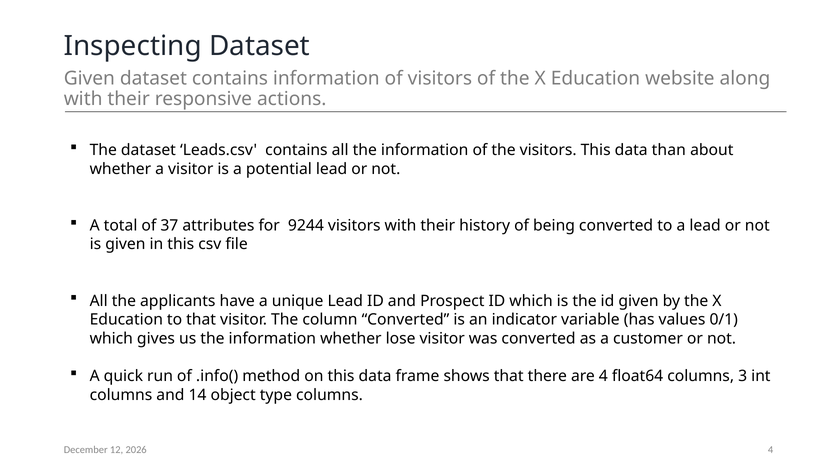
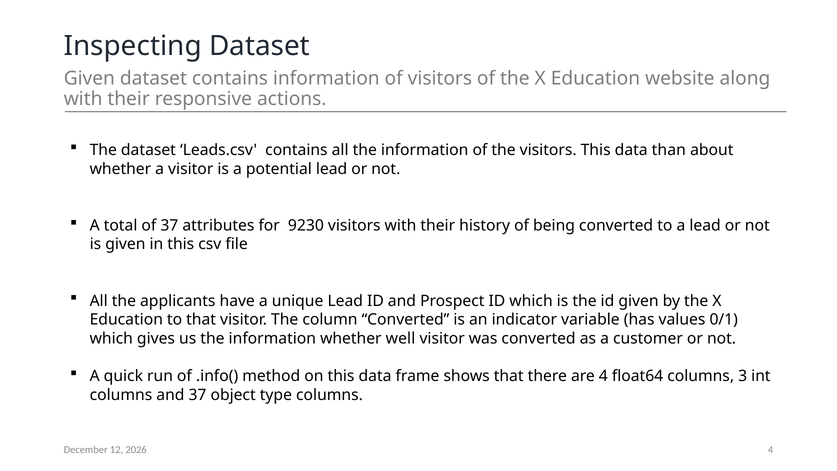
9244: 9244 -> 9230 (306, 225)
lose: lose -> well (401, 338)
and 14: 14 -> 37 (198, 395)
